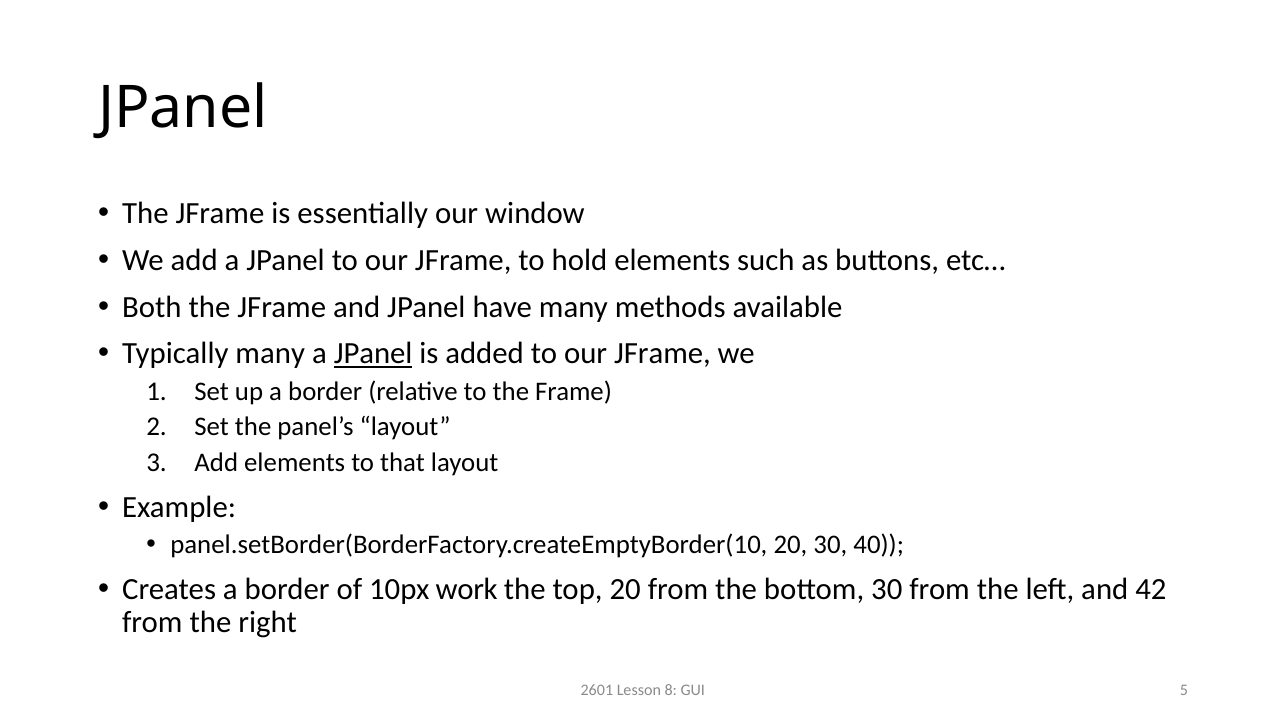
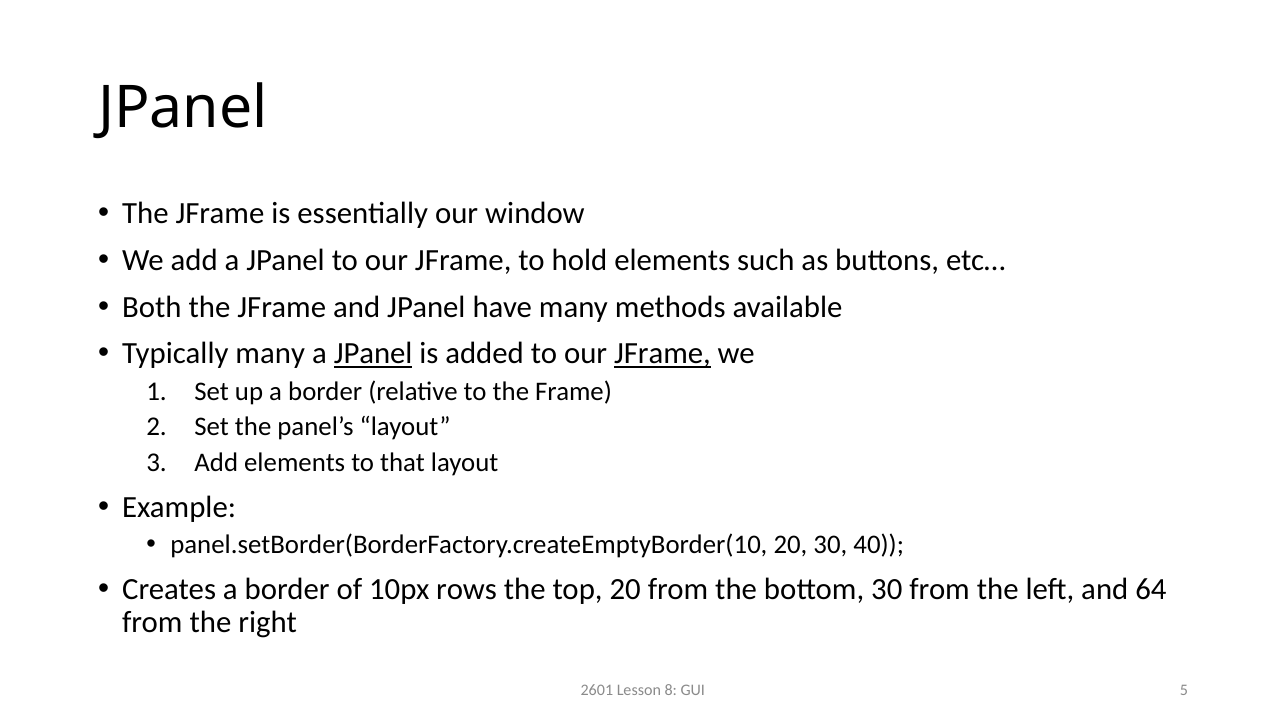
JFrame underline: none -> present (662, 354)
work: work -> rows (467, 590)
42: 42 -> 64 (1151, 590)
